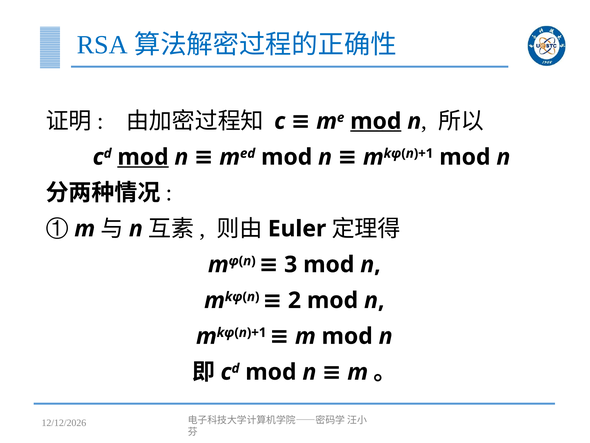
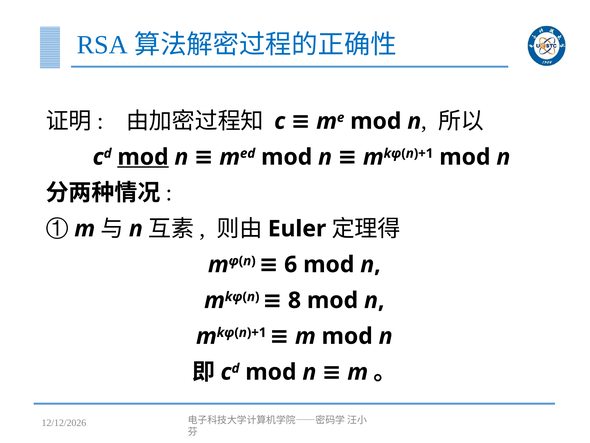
mod underline: present -> none (376, 121)
3: 3 -> 6 (291, 264)
2: 2 -> 8 (294, 300)
